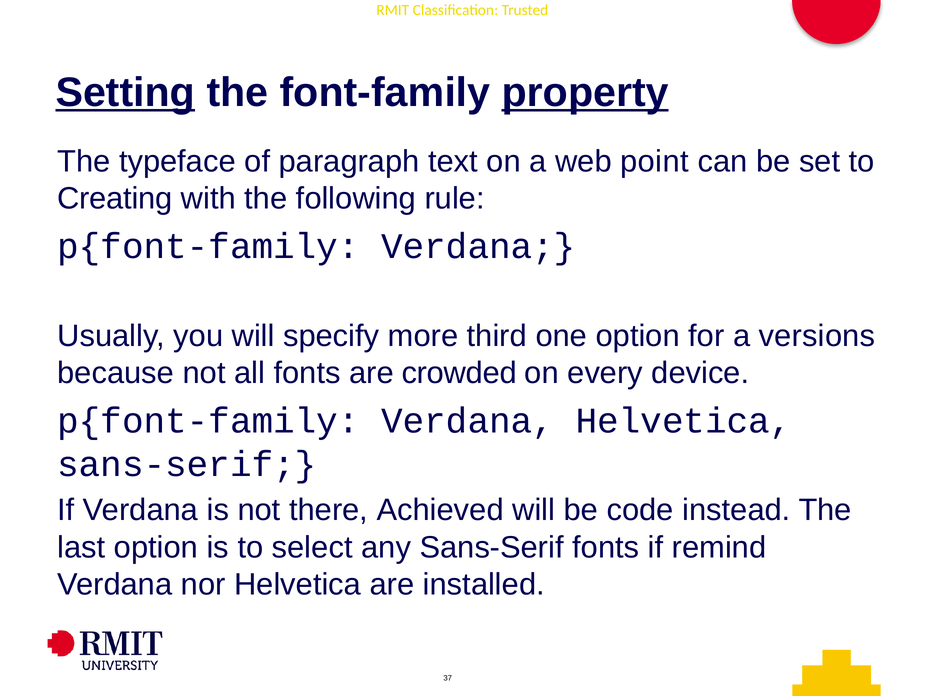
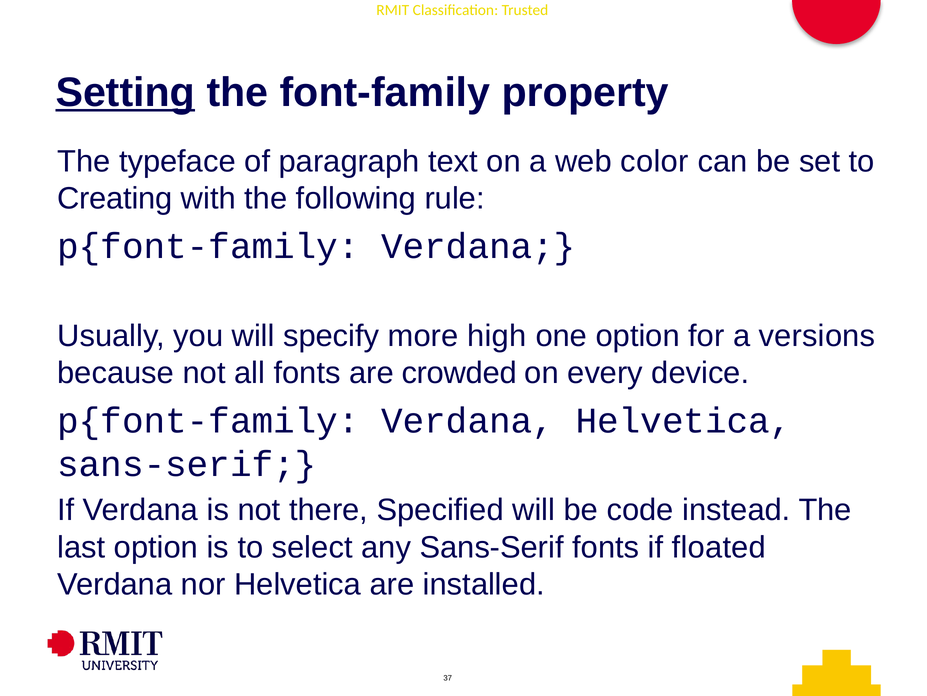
property underline: present -> none (585, 93)
point: point -> color (655, 161)
third: third -> high (497, 336)
Achieved: Achieved -> Specified (440, 510)
remind: remind -> floated (719, 547)
